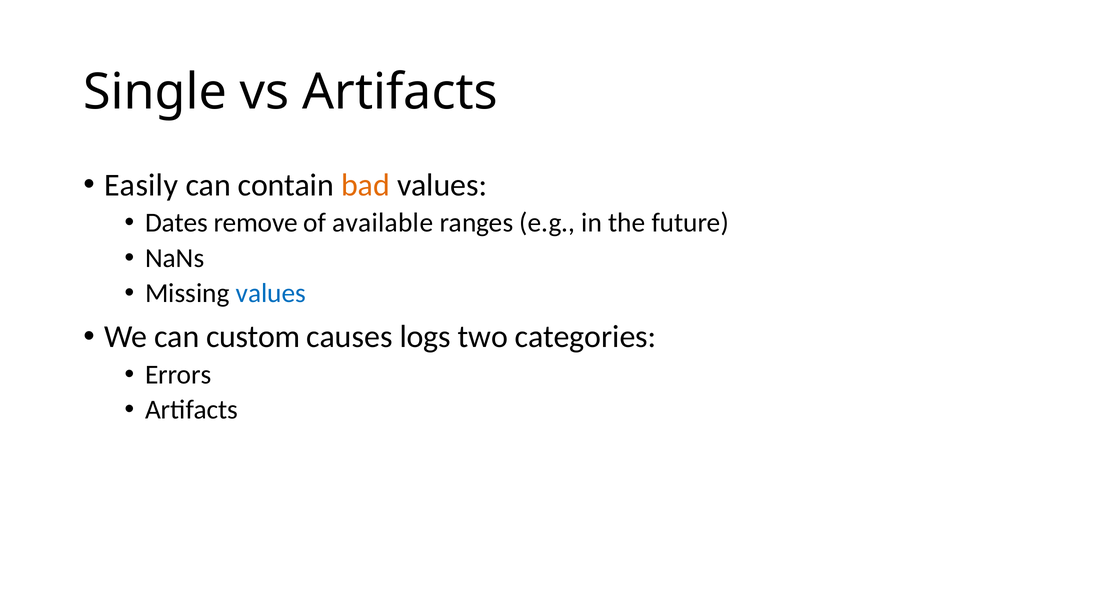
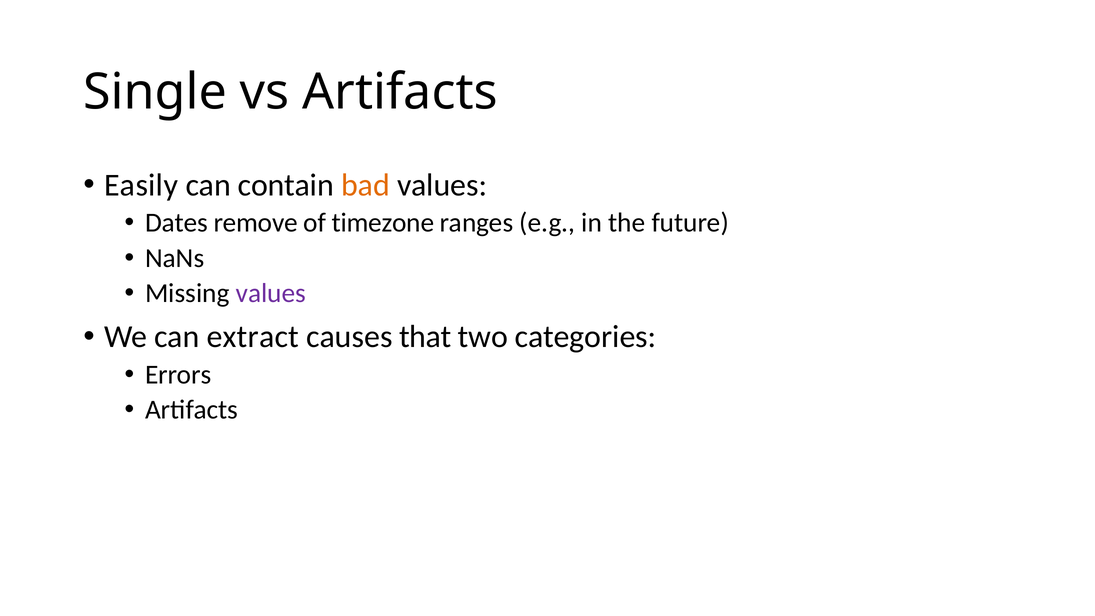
available: available -> timezone (383, 223)
values colour: blue -> purple (271, 293)
custom: custom -> extract (253, 337)
logs: logs -> that (425, 337)
